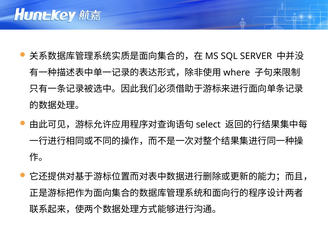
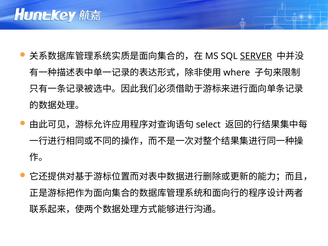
SERVER underline: none -> present (256, 56)
